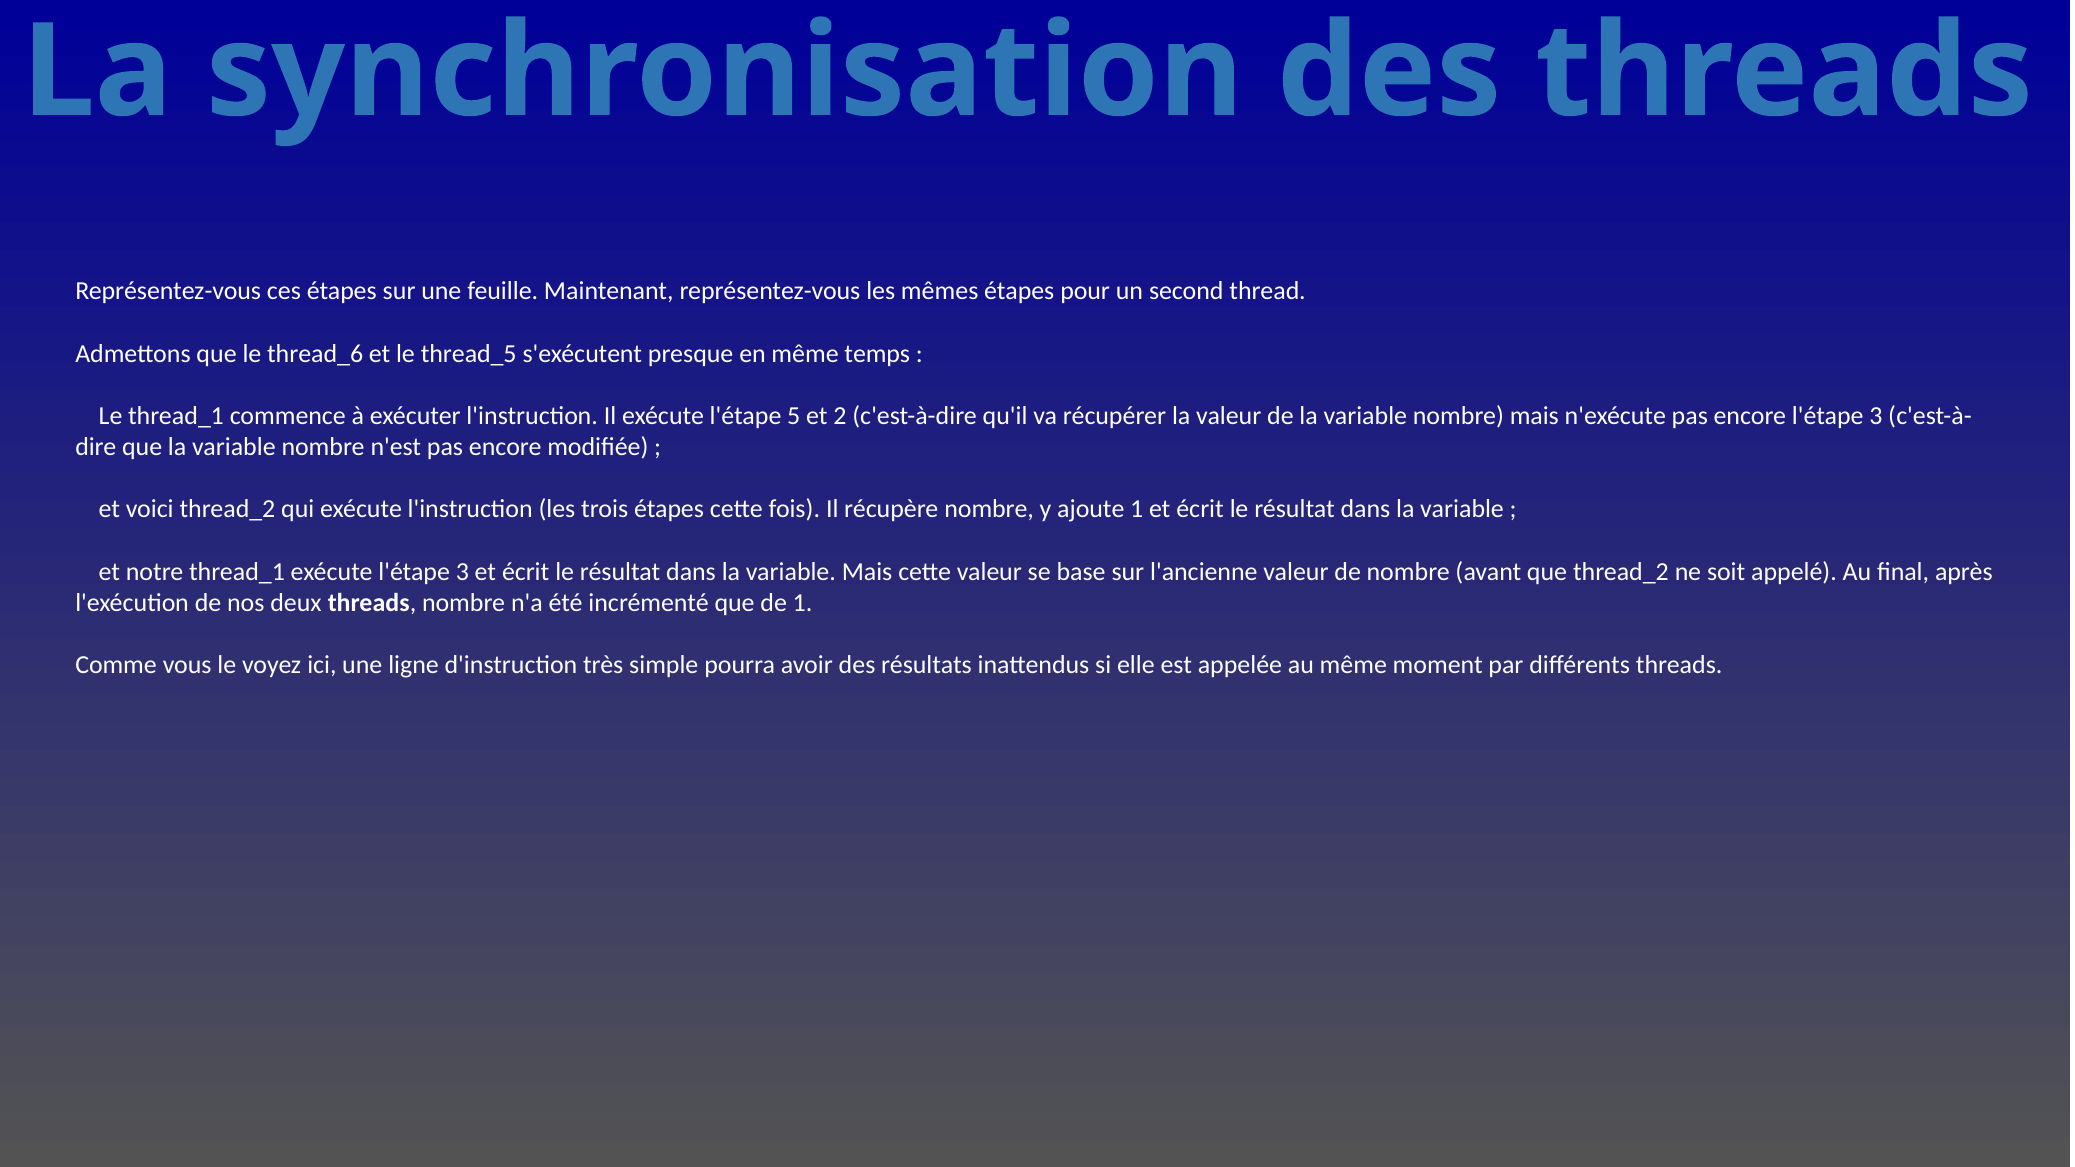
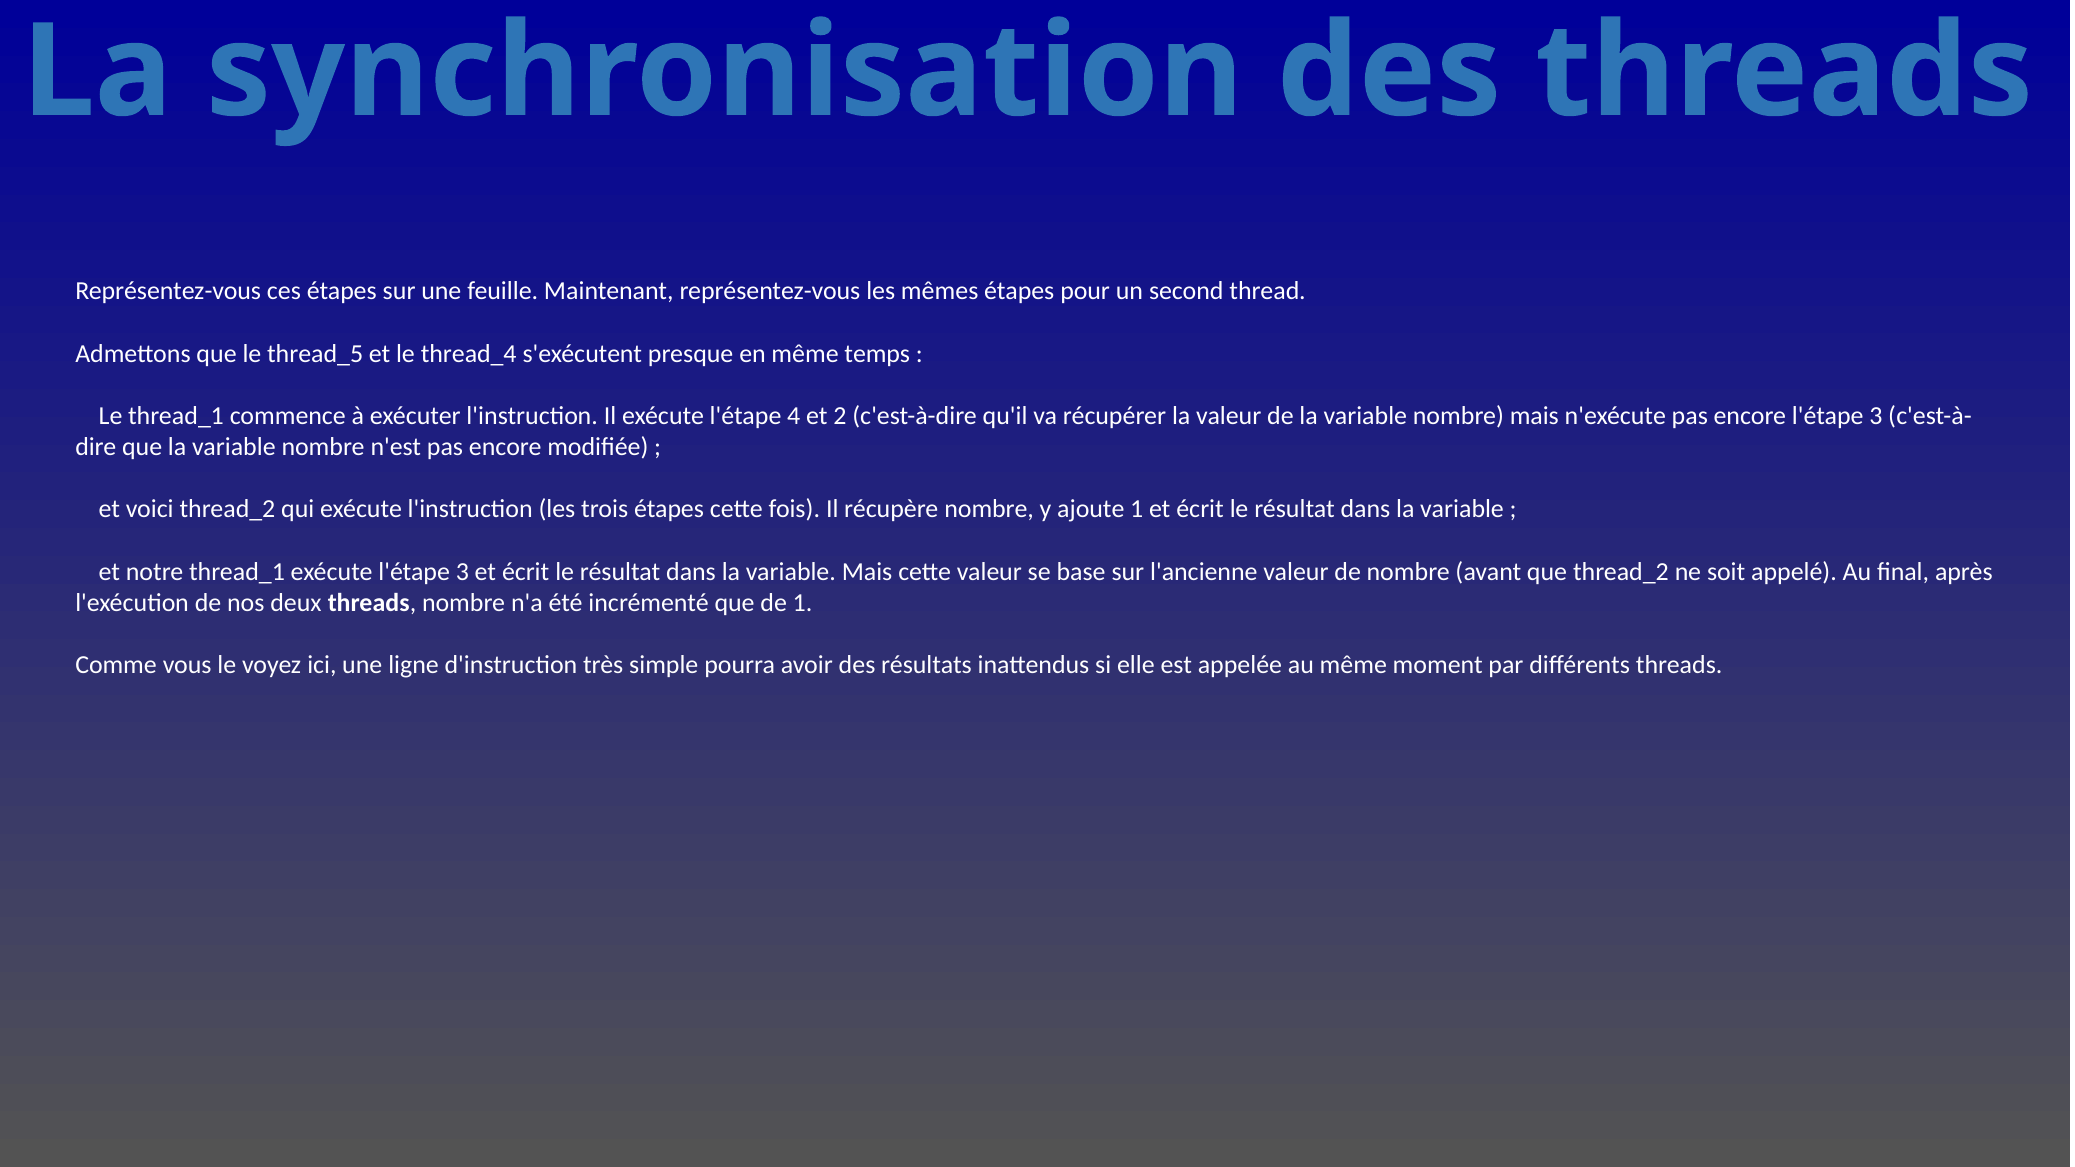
thread_6: thread_6 -> thread_5 (315, 354)
thread_5: thread_5 -> thread_4 (469, 354)
5: 5 -> 4 (794, 416)
